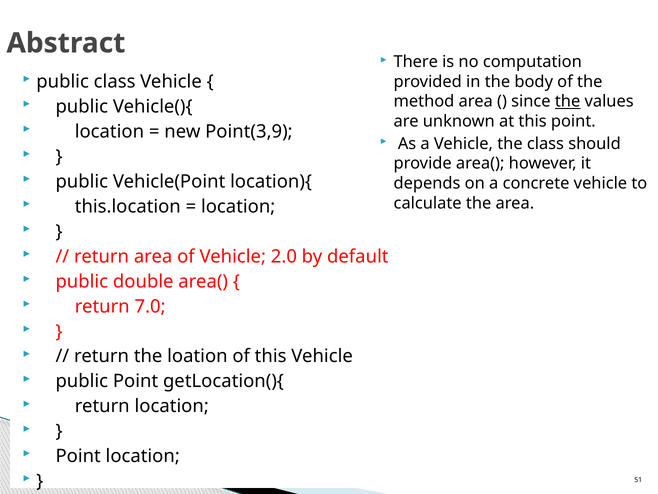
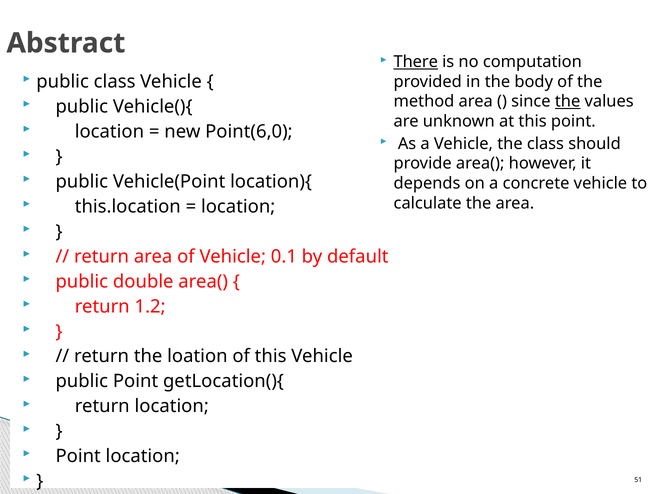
There underline: none -> present (416, 62)
Point(3,9: Point(3,9 -> Point(6,0 (249, 131)
2.0: 2.0 -> 0.1 (284, 256)
7.0: 7.0 -> 1.2 (150, 306)
